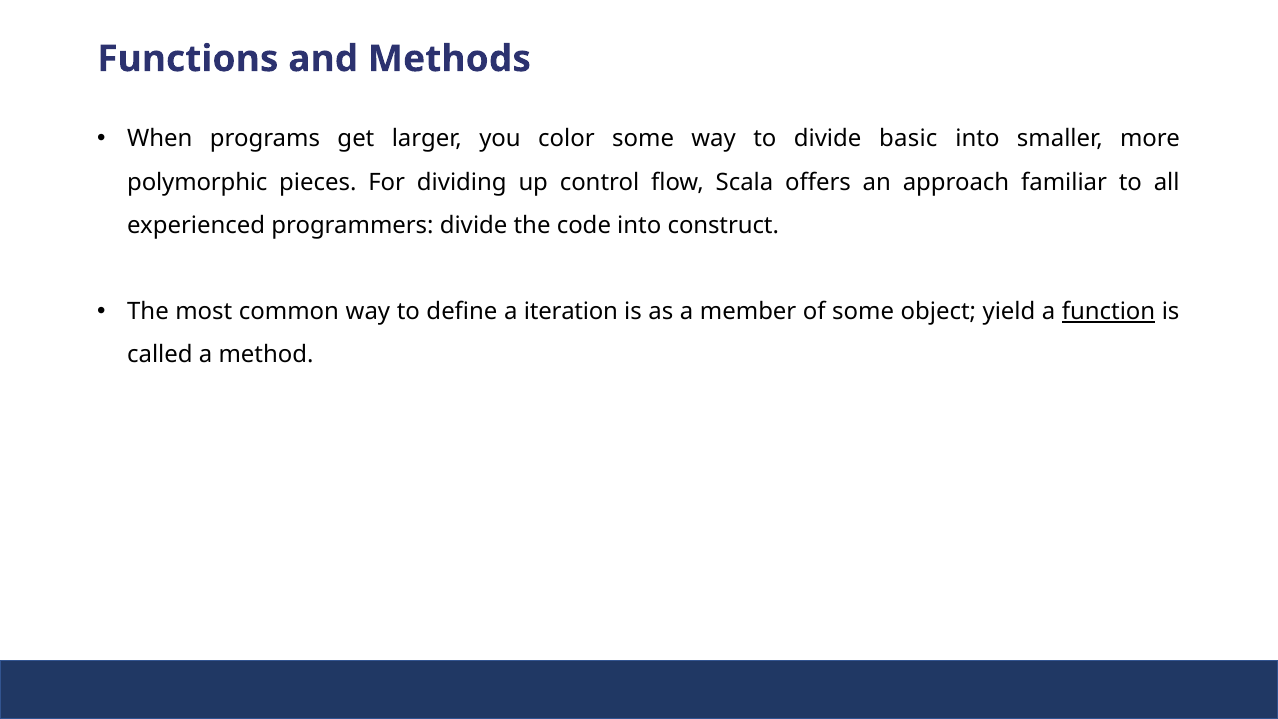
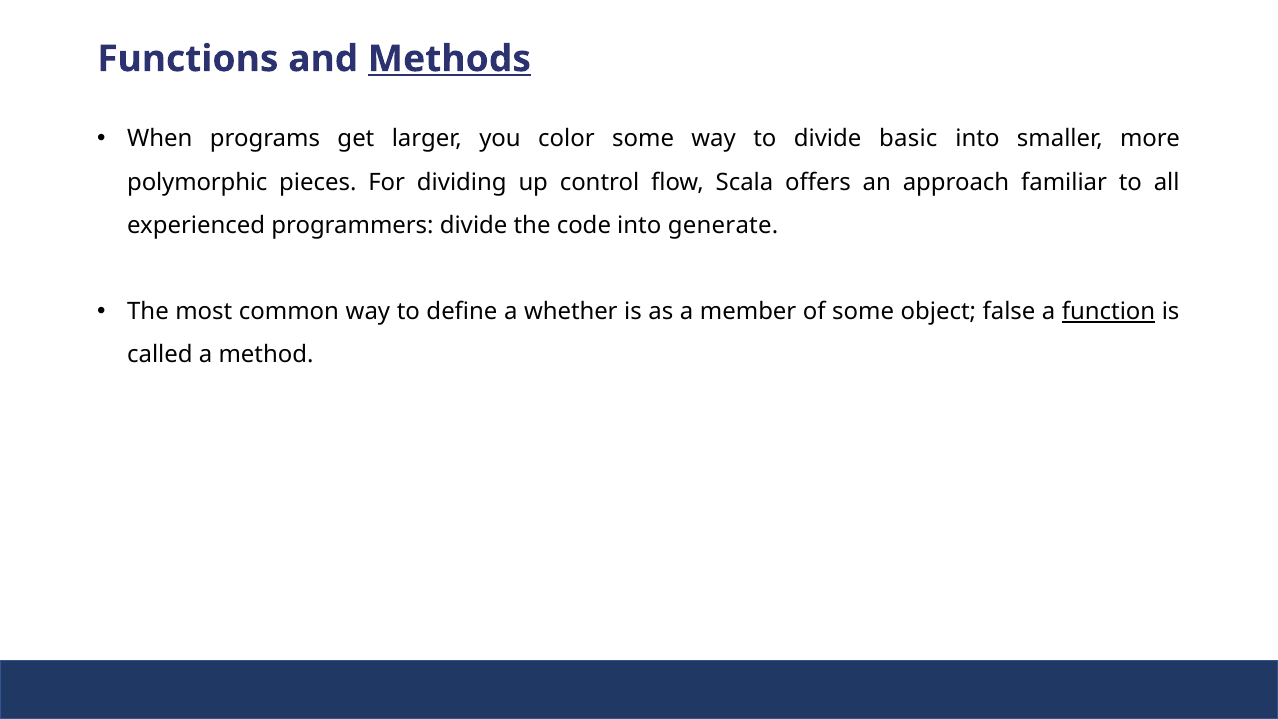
Methods underline: none -> present (449, 59)
construct: construct -> generate (723, 225)
iteration: iteration -> whether (571, 312)
yield: yield -> false (1009, 312)
